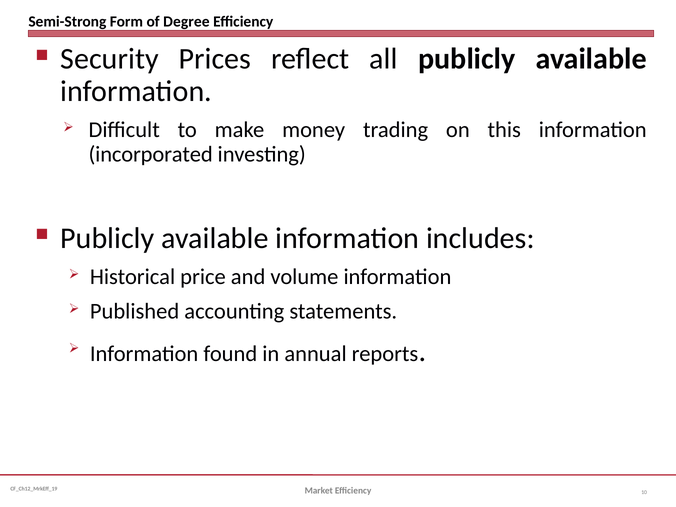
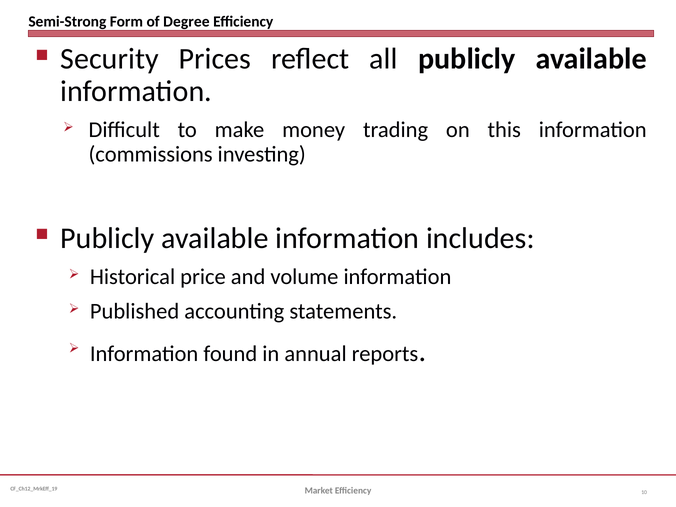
incorporated: incorporated -> commissions (151, 154)
